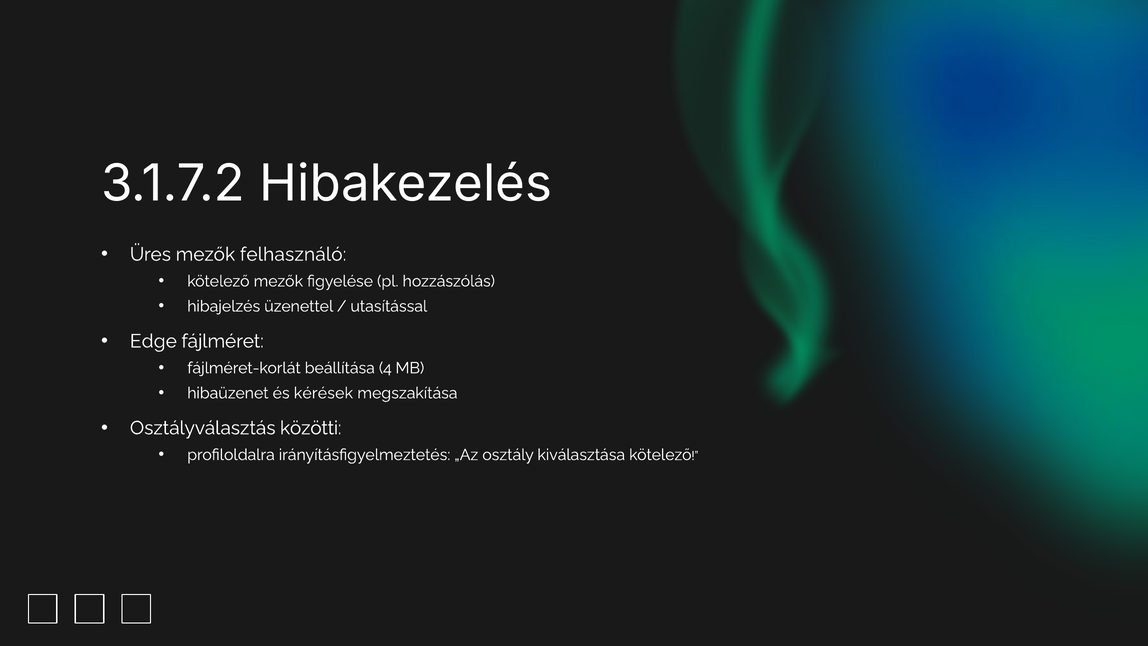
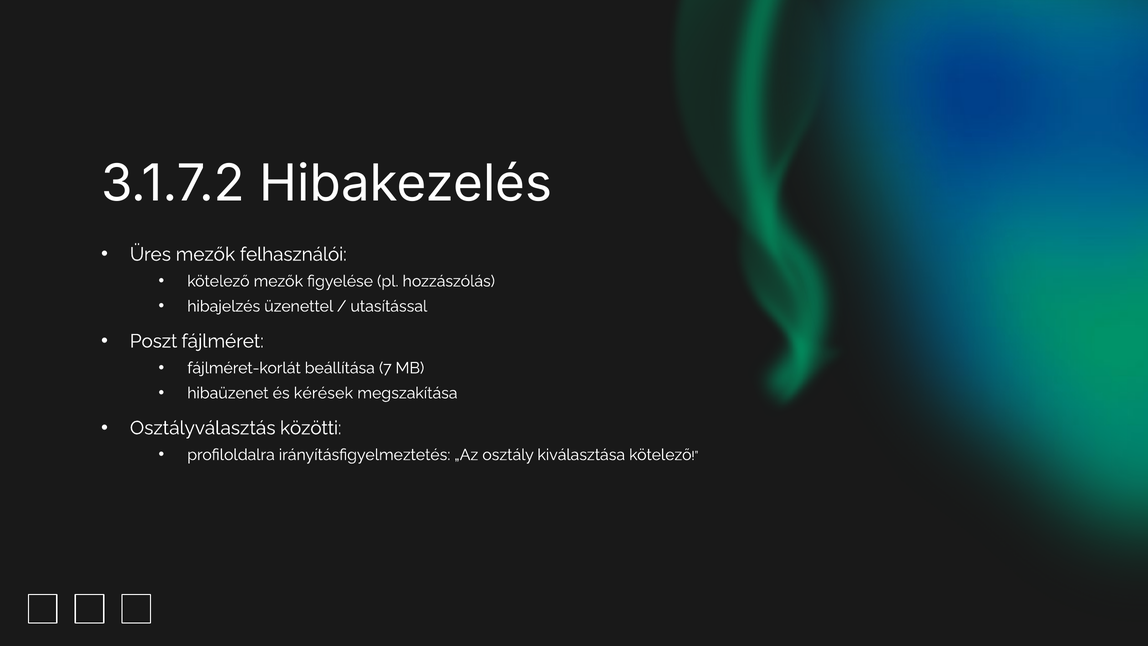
felhasználó: felhasználó -> felhasználói (293, 254)
Edge: Edge -> Poszt (154, 341)
4: 4 -> 7 (385, 368)
